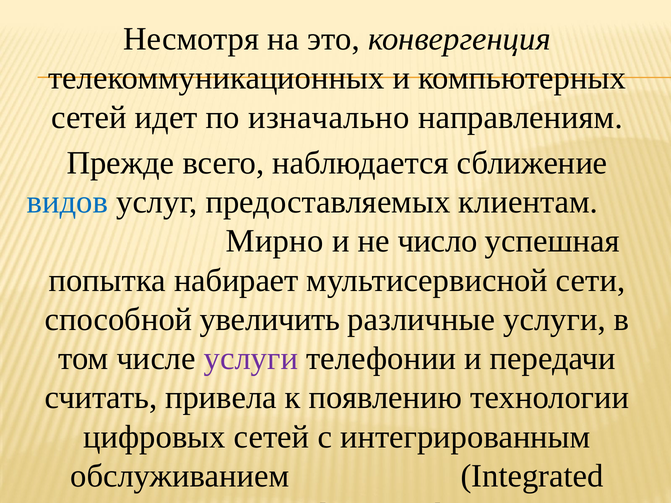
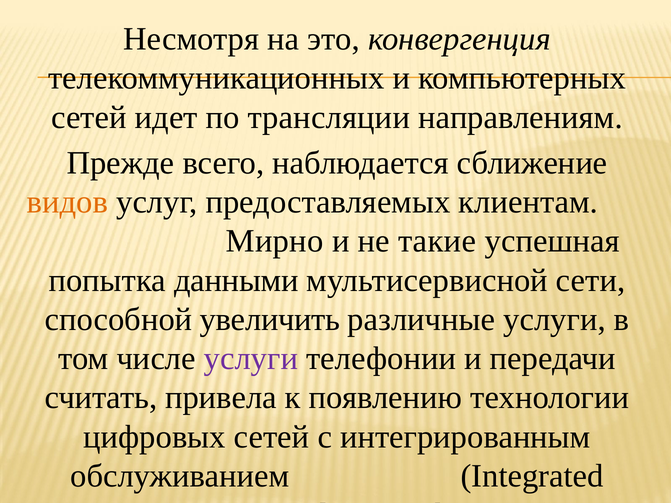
изначально: изначально -> трансляции (329, 117)
видов colour: blue -> orange (67, 202)
число: число -> такие (437, 241)
набирает: набирает -> данными (236, 280)
